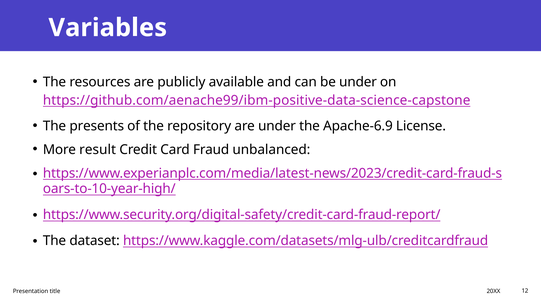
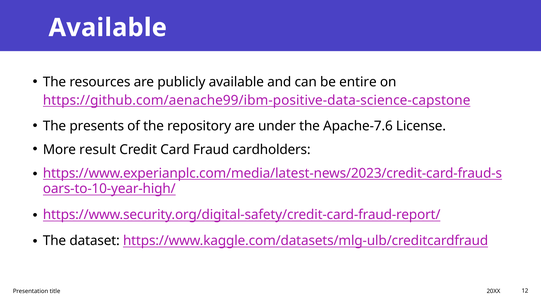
Variables: Variables -> Available (108, 28)
be under: under -> entire (358, 82)
Apache-6.9: Apache-6.9 -> Apache-7.6 (358, 126)
unbalanced: unbalanced -> cardholders (271, 149)
